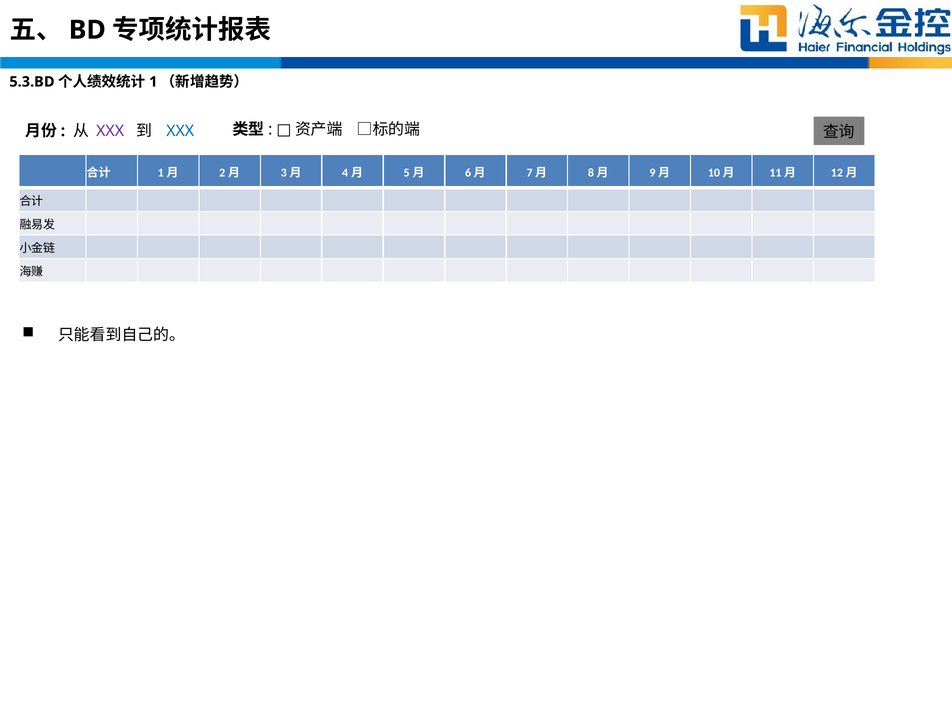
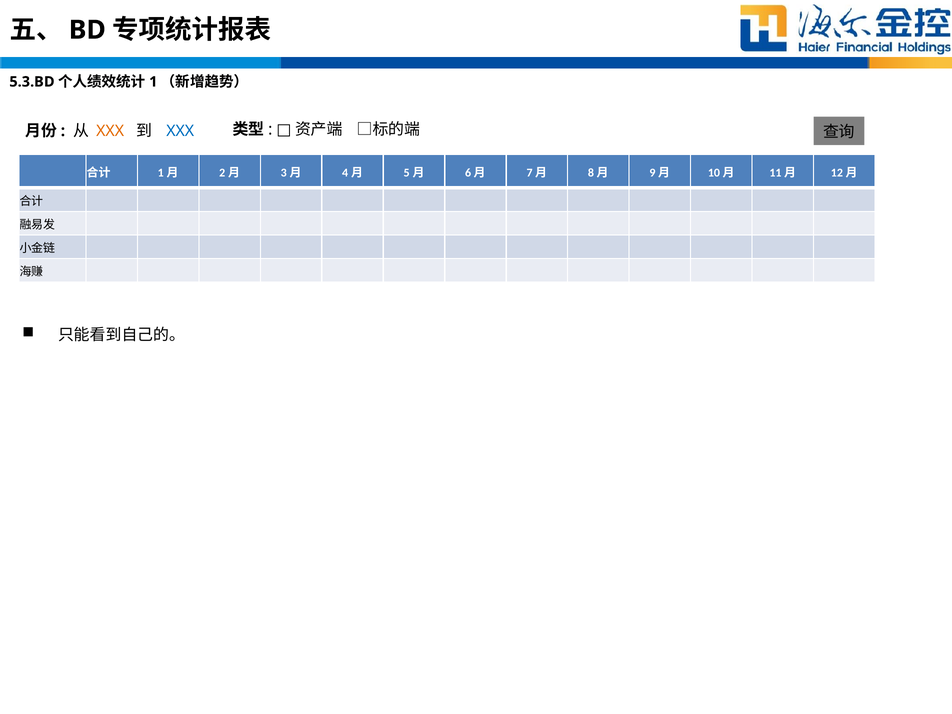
XXX colour: purple -> orange (110, 131)
